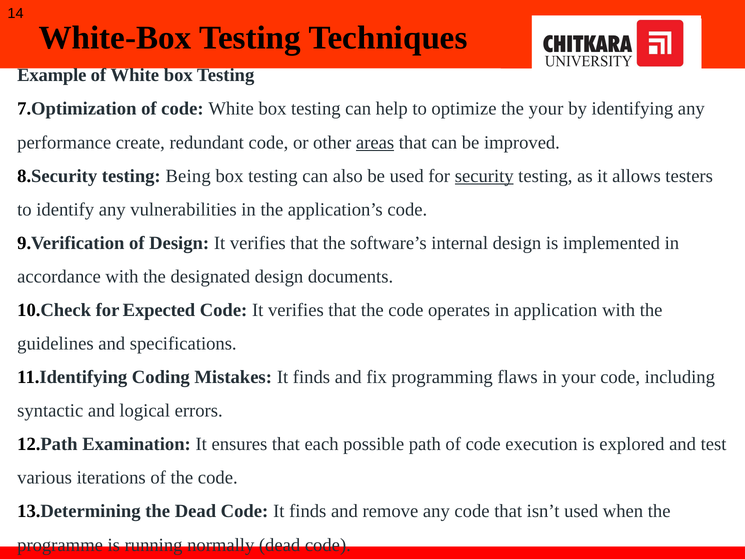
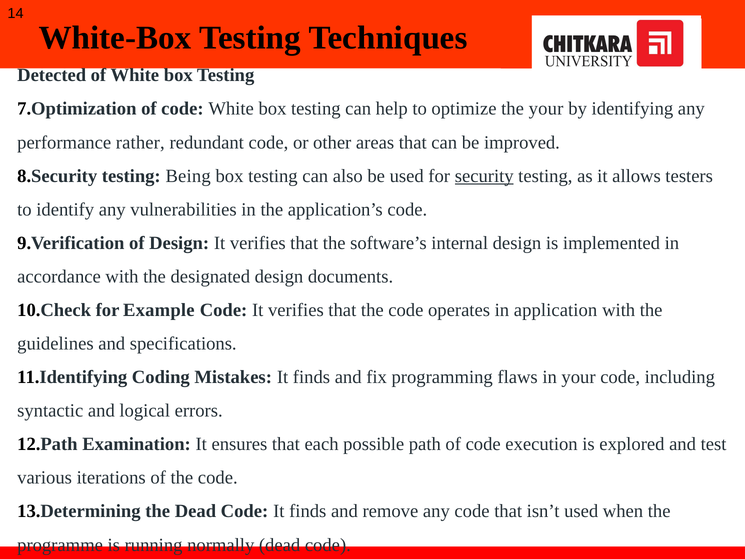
Example: Example -> Detected (52, 75)
create: create -> rather (140, 142)
areas underline: present -> none (375, 142)
Expected: Expected -> Example (159, 310)
